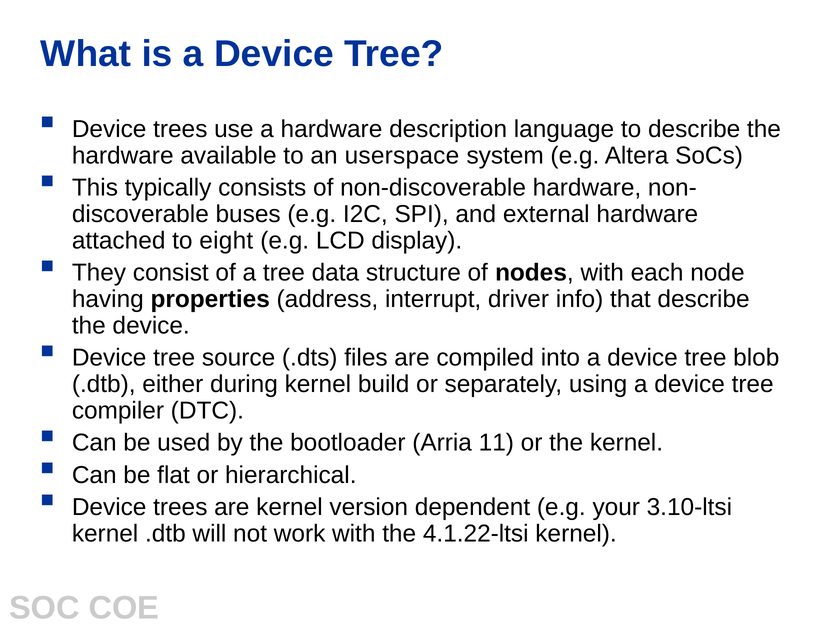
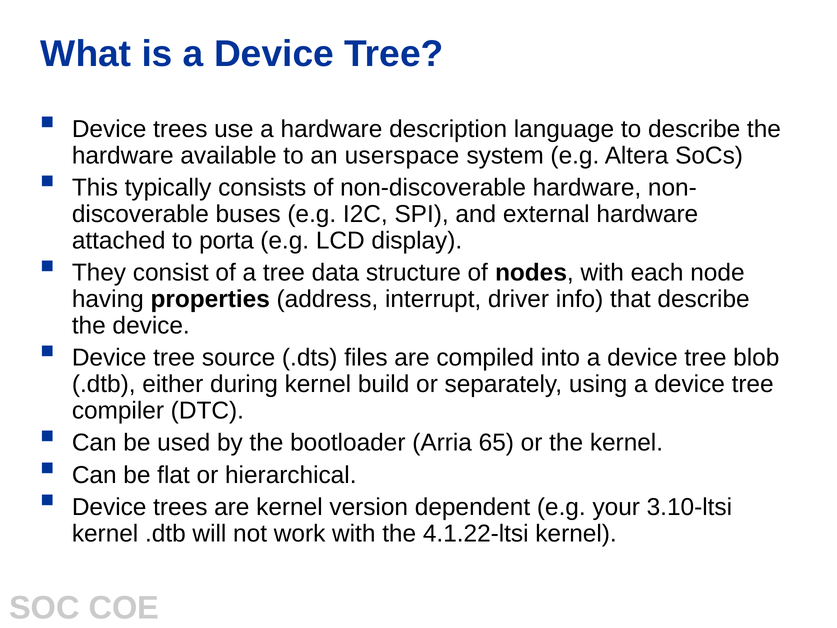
eight: eight -> porta (227, 241)
11: 11 -> 65 (496, 443)
